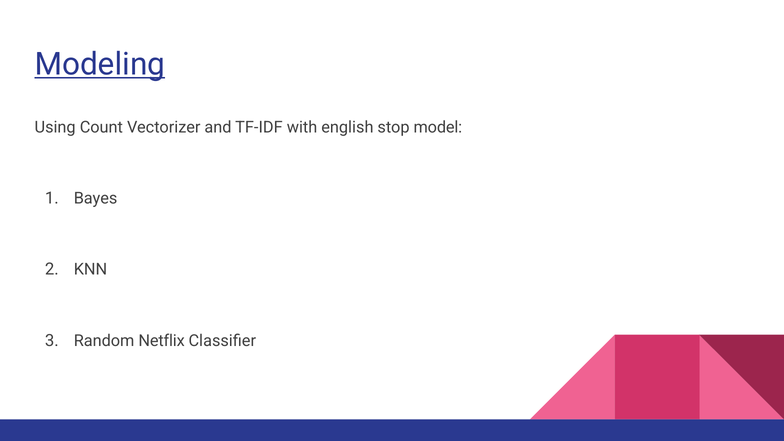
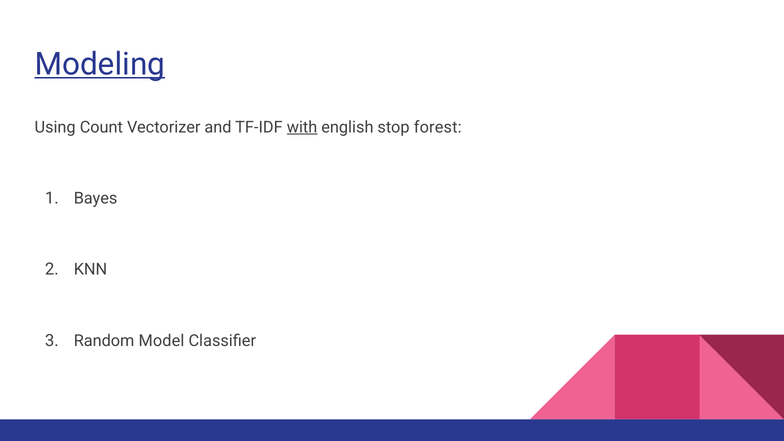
with underline: none -> present (302, 127)
model: model -> forest (438, 127)
Netflix: Netflix -> Model (161, 341)
